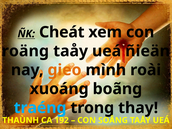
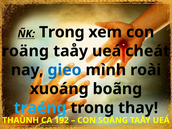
ÑK Cheát: Cheát -> Trong (62, 32)
ñieän: ñieän -> cheát (148, 51)
gieo colour: orange -> blue (64, 70)
